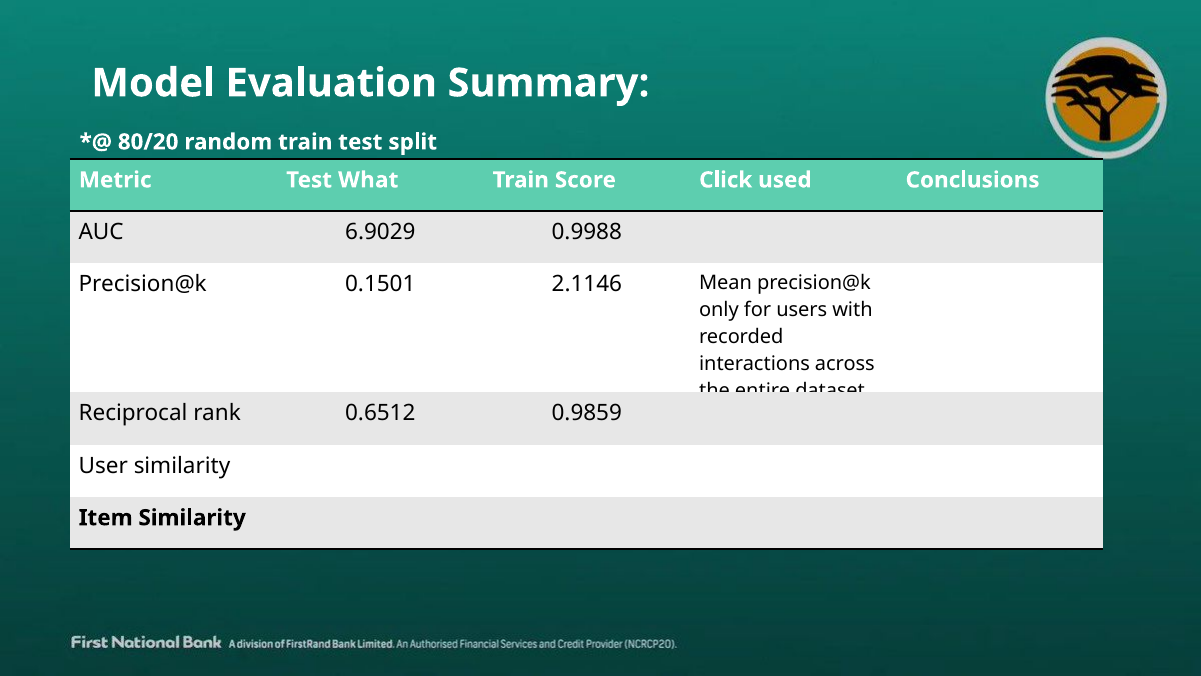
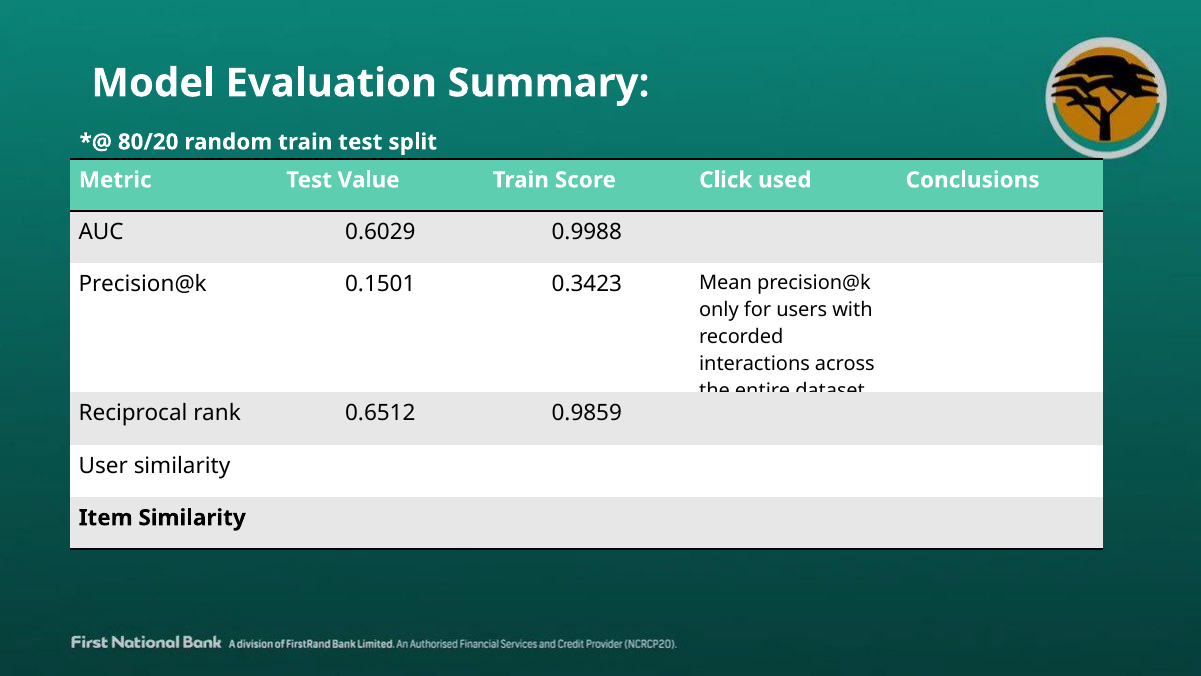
What: What -> Value (369, 180)
6.9029: 6.9029 -> 0.6029 (380, 232)
2.1146: 2.1146 -> 0.3423 (587, 284)
